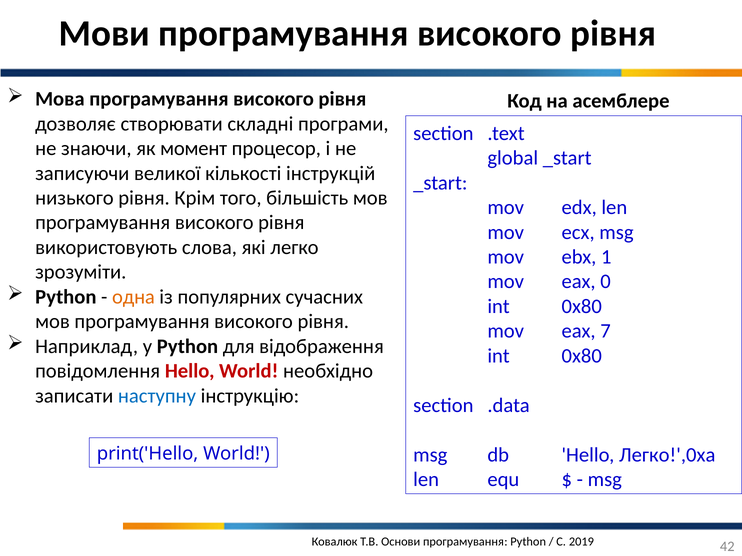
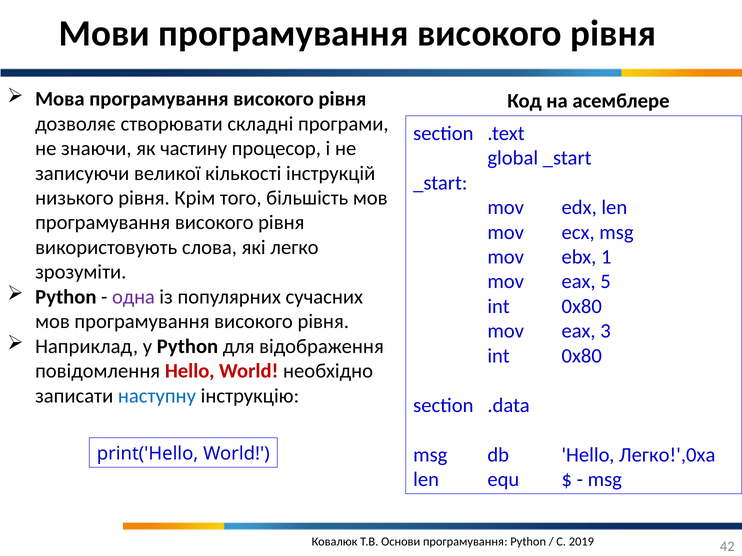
момент: момент -> частину (194, 149)
0: 0 -> 5 (606, 282)
одна colour: orange -> purple (133, 297)
7: 7 -> 3 (606, 331)
